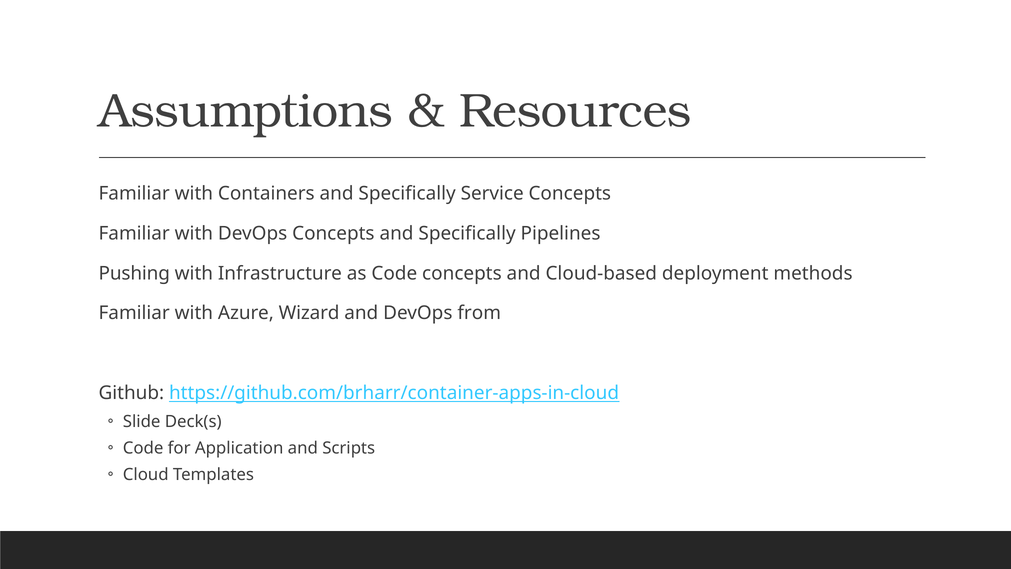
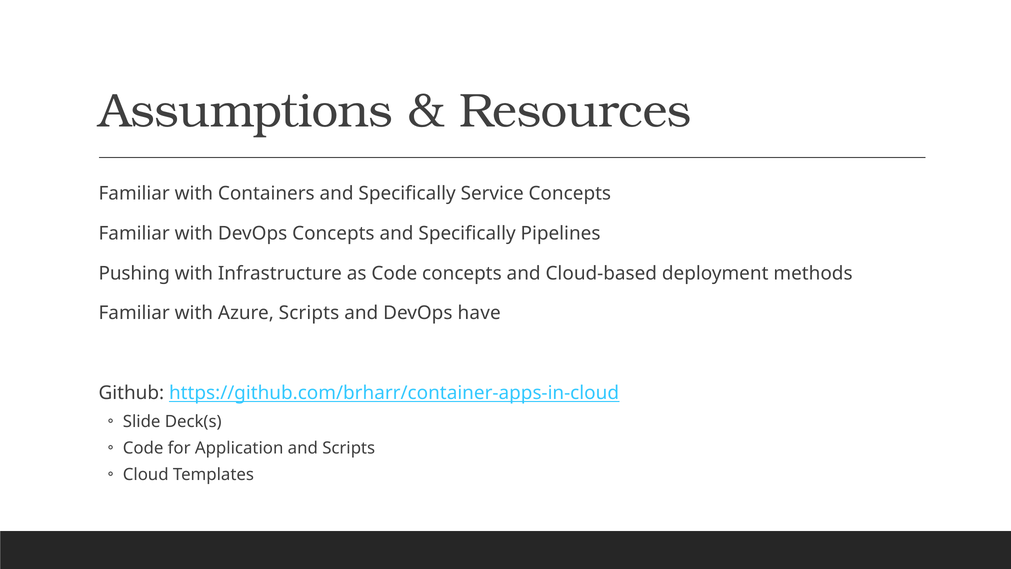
Azure Wizard: Wizard -> Scripts (309, 313)
from: from -> have (479, 313)
